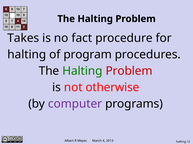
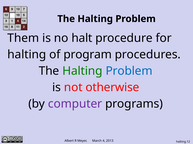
Takes: Takes -> Them (23, 38)
fact: fact -> halt (82, 38)
Problem colour: red -> blue (129, 71)
